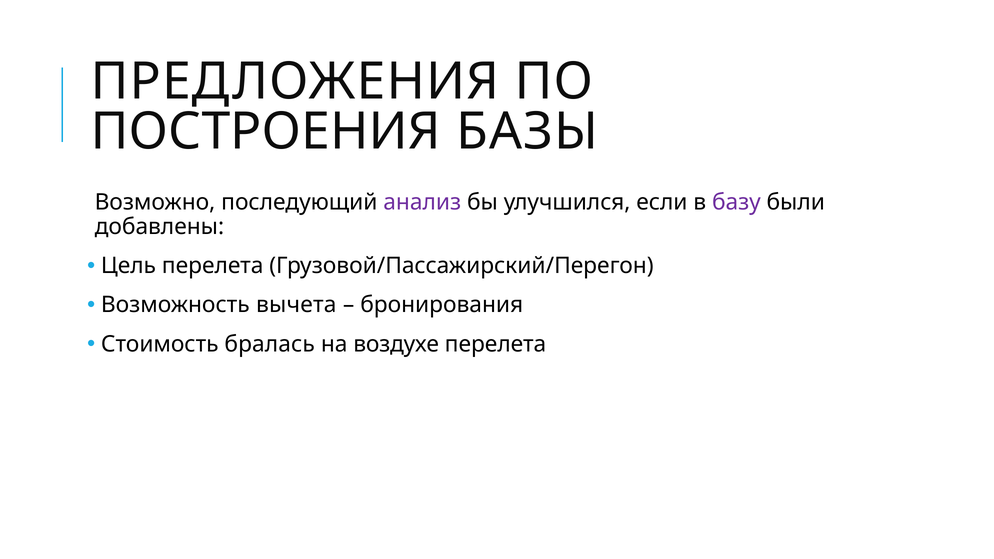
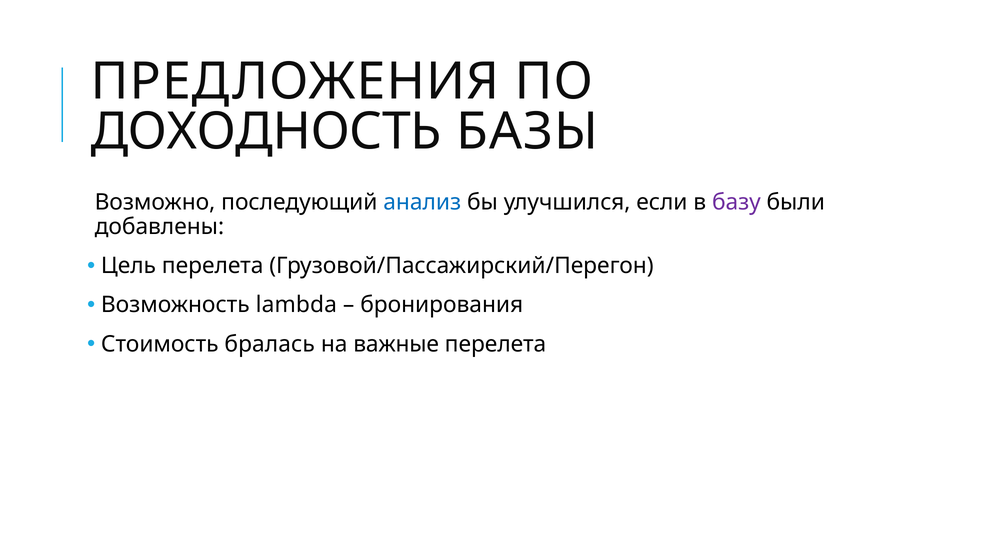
ПОСТРОЕНИЯ: ПОСТРОЕНИЯ -> ДОХОДНОСТЬ (266, 132)
анализ colour: purple -> blue (422, 202)
вычета: вычета -> lambda (296, 305)
воздухе: воздухе -> важные (396, 344)
